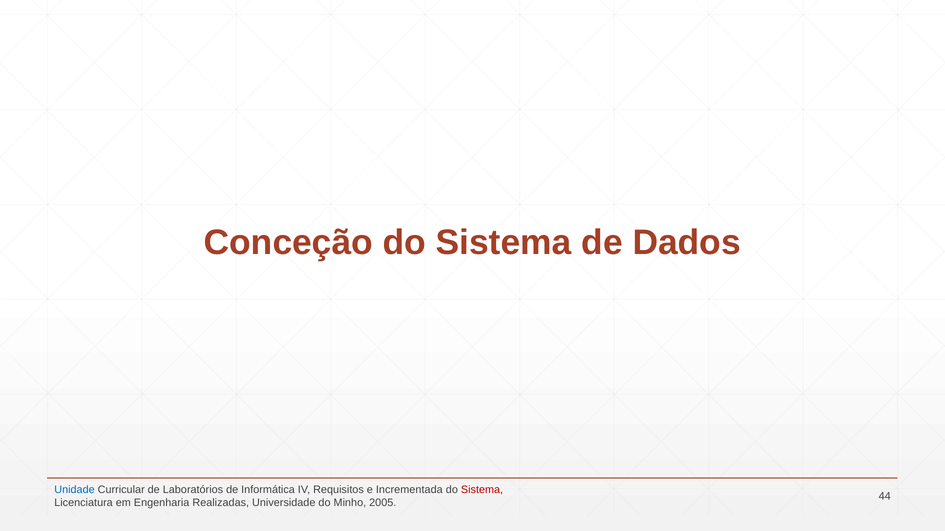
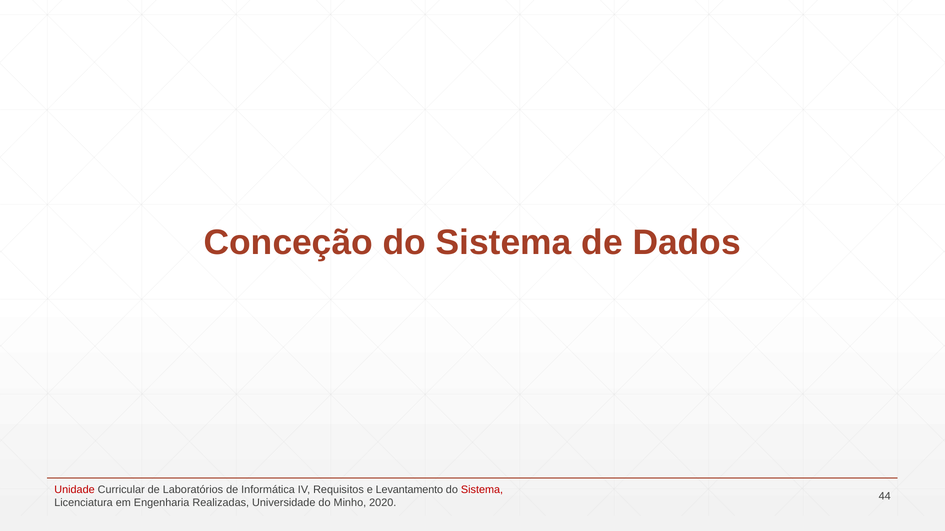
Unidade colour: blue -> red (75, 490)
Incrementada: Incrementada -> Levantamento (409, 490)
2005: 2005 -> 2020 (383, 503)
